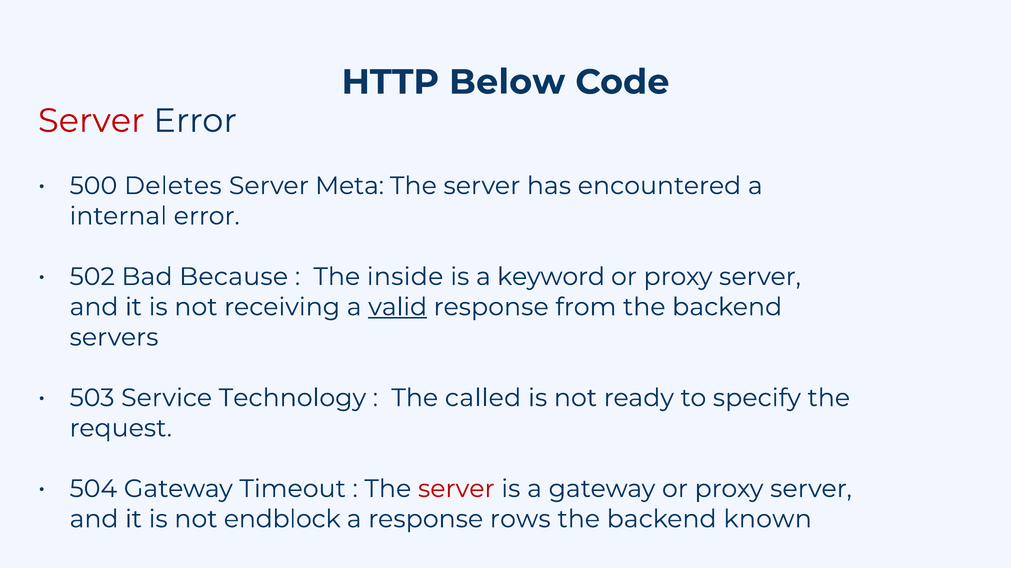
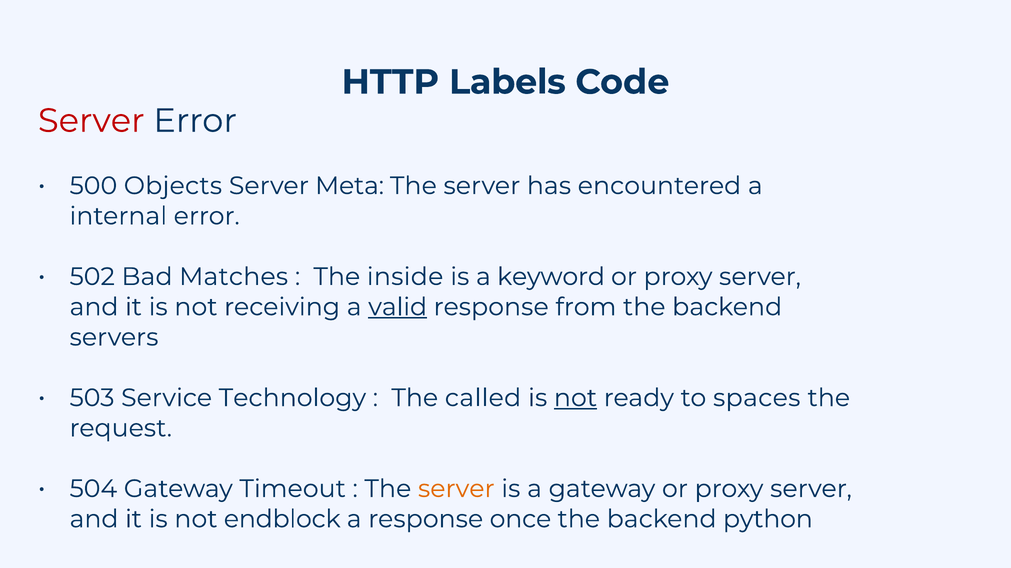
Below: Below -> Labels (507, 82)
Deletes: Deletes -> Objects (173, 186)
Because: Because -> Matches (234, 277)
not underline: none -> present (575, 398)
specify: specify -> spaces (757, 398)
server colour: red -> orange (456, 489)
rows: rows -> once (520, 520)
known: known -> python (768, 520)
